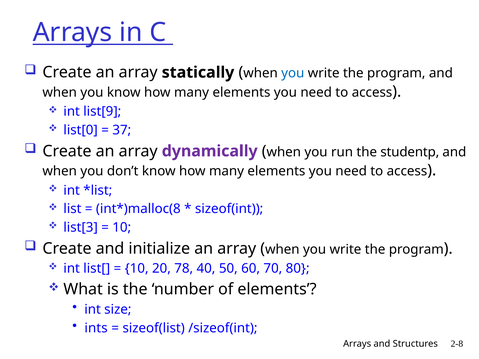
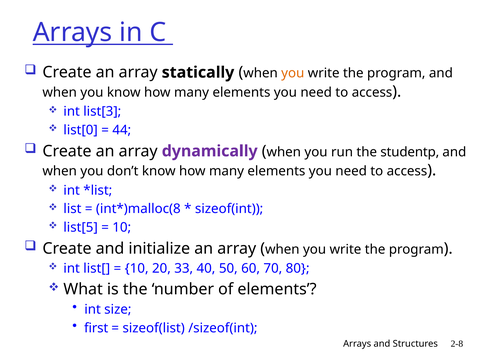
you colour: blue -> orange (293, 73)
list[9: list[9 -> list[3 (102, 112)
37: 37 -> 44 (122, 130)
list[3: list[3 -> list[5 (81, 228)
78: 78 -> 33 (184, 269)
ints: ints -> first (96, 328)
